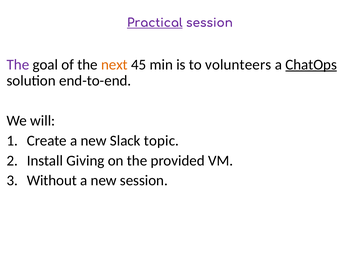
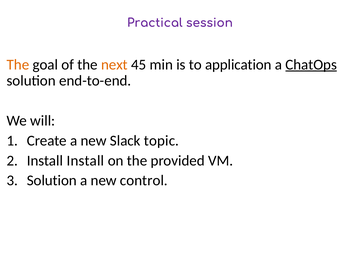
Practical underline: present -> none (155, 23)
The colour: purple -> orange (18, 65)
volunteers: volunteers -> application (238, 65)
Install Giving: Giving -> Install (85, 161)
Without: Without -> Solution (52, 181)
new session: session -> control (144, 181)
